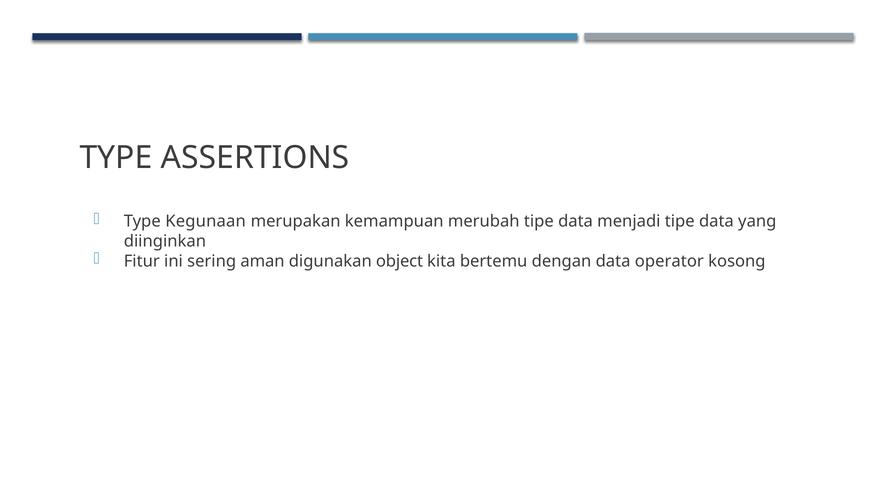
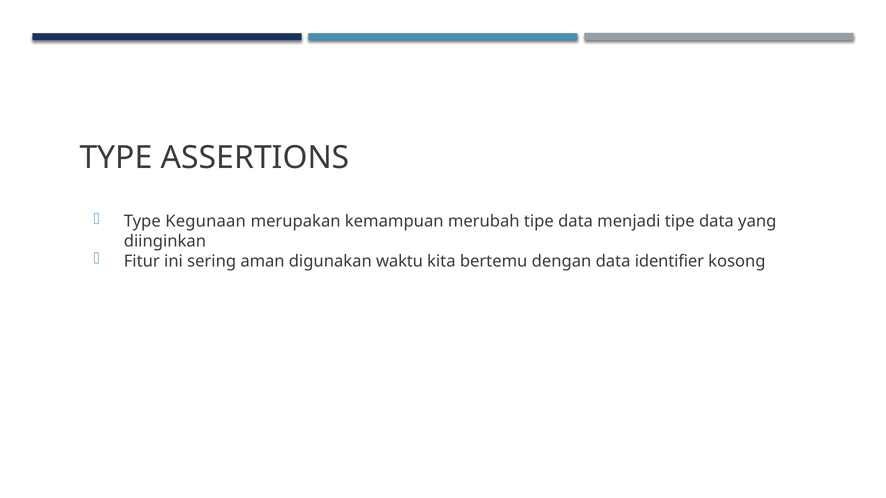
object: object -> waktu (400, 261)
operator: operator -> identifier (669, 261)
